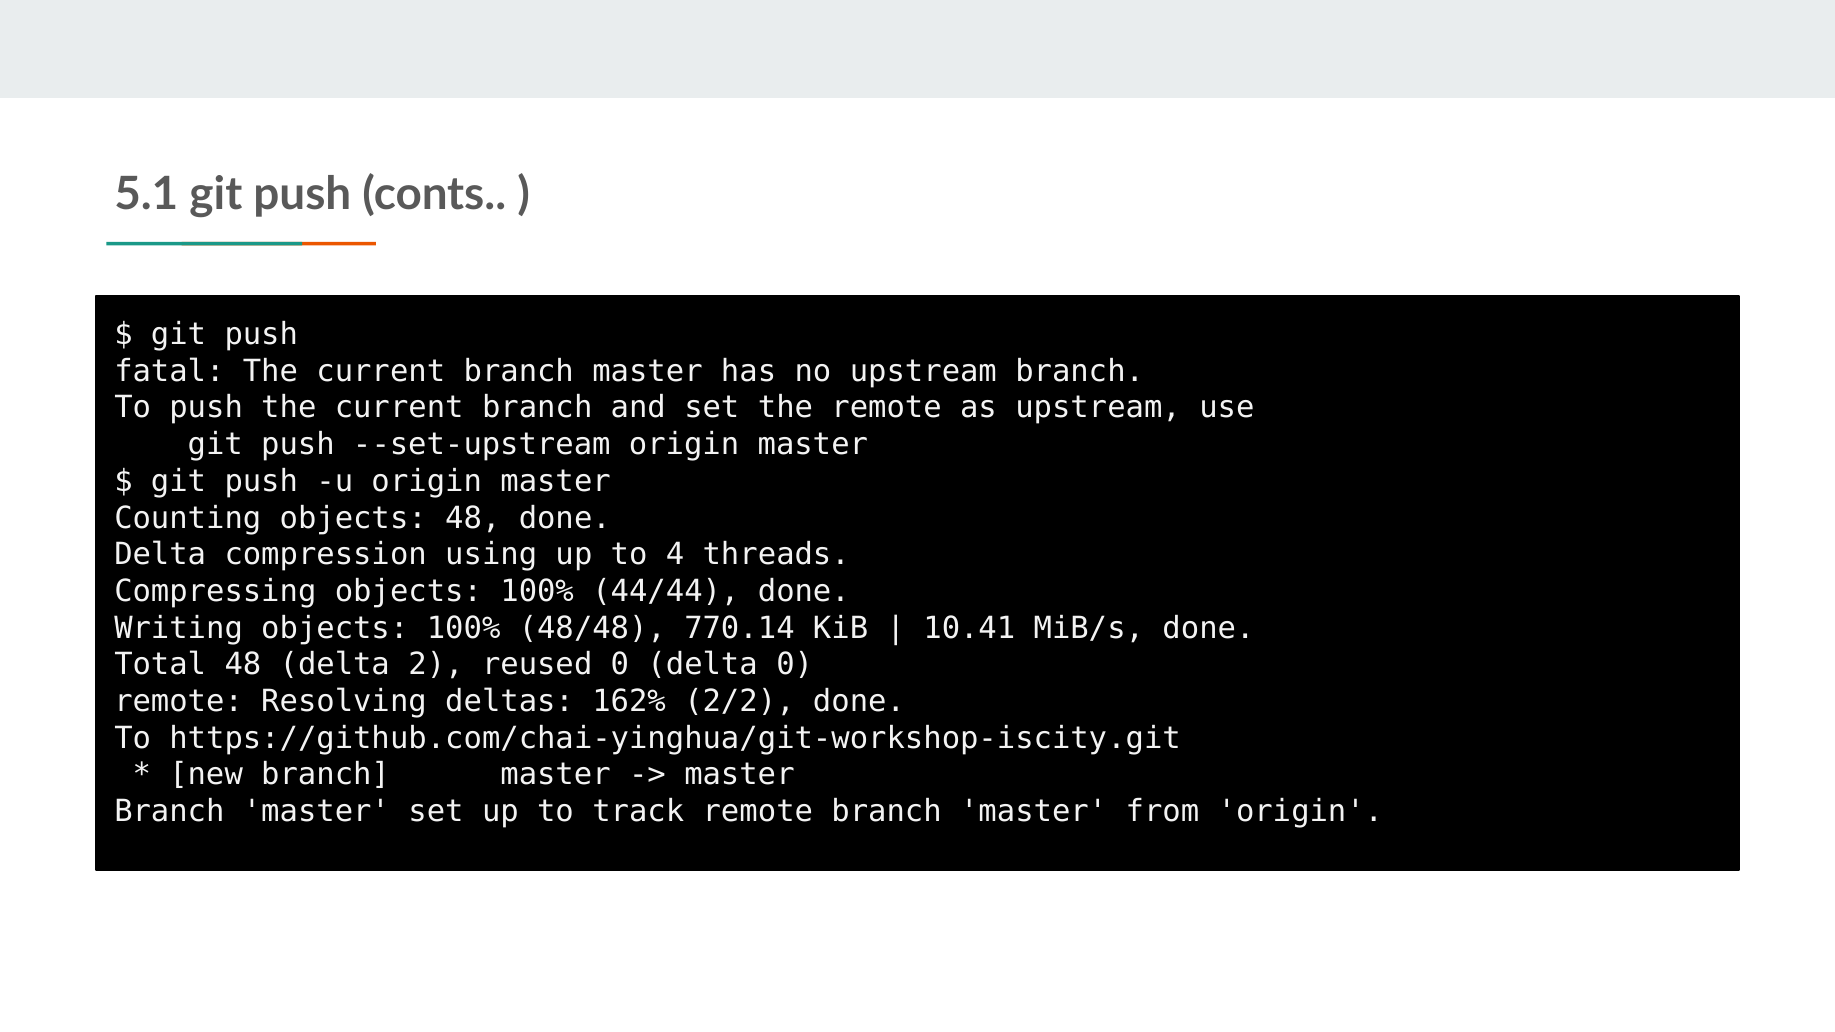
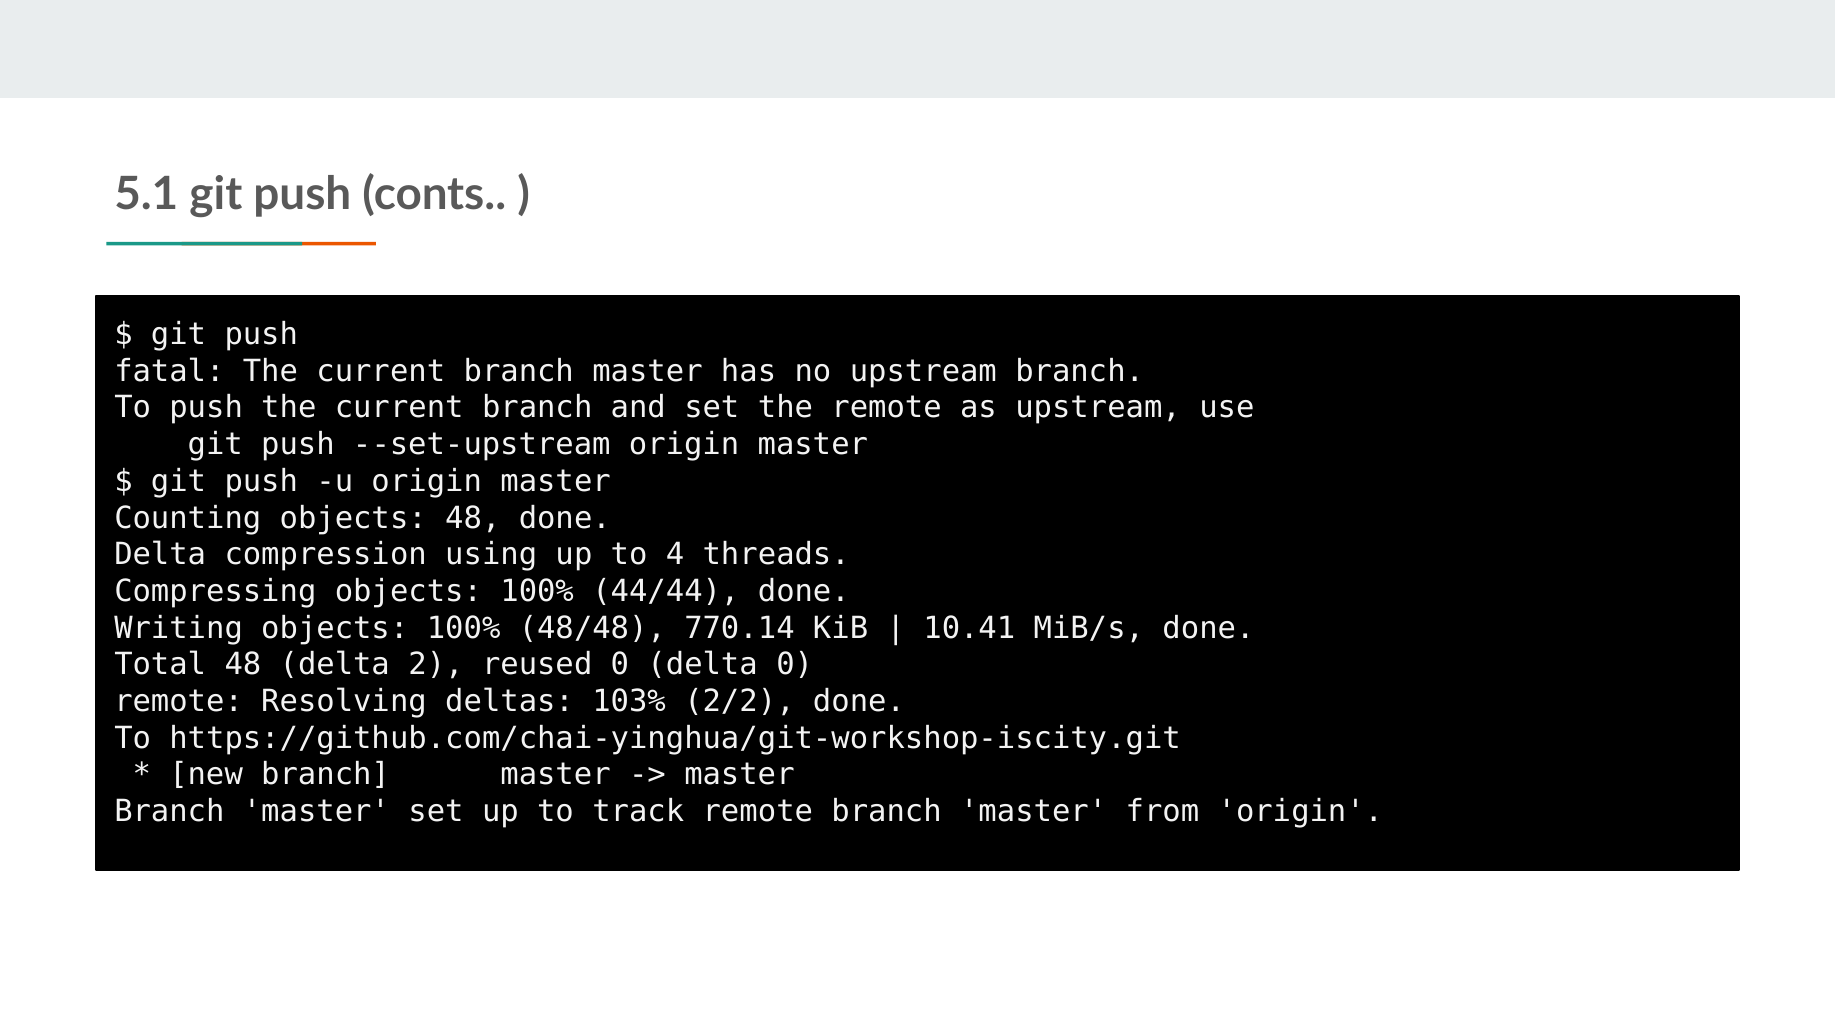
162%: 162% -> 103% (629, 702)
